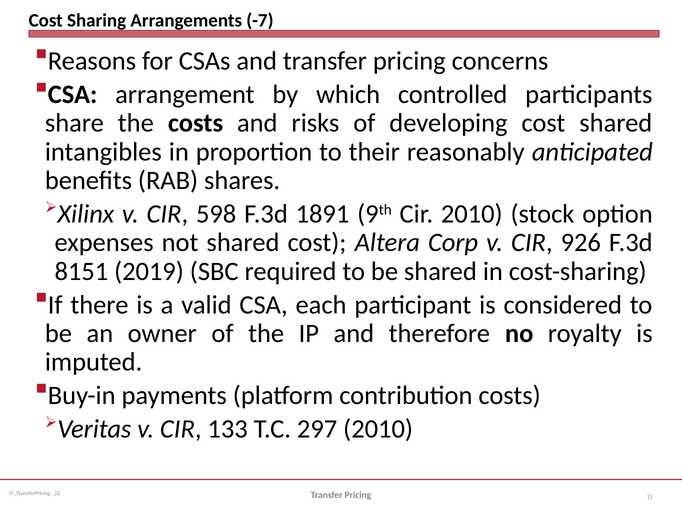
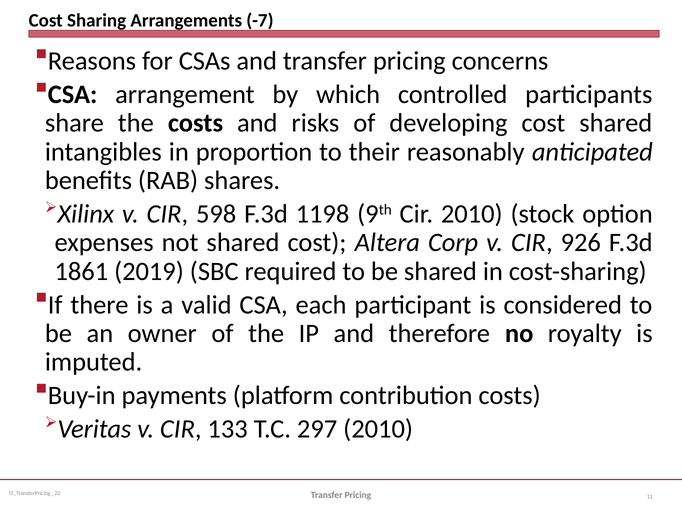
1891: 1891 -> 1198 (322, 214)
8151: 8151 -> 1861 (81, 271)
